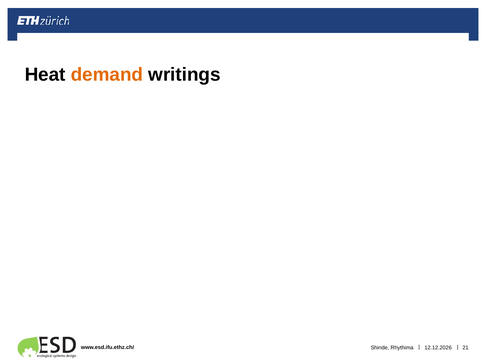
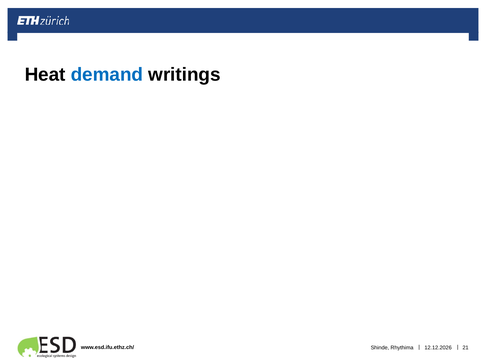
demand colour: orange -> blue (107, 75)
